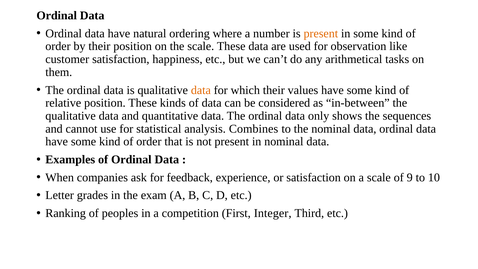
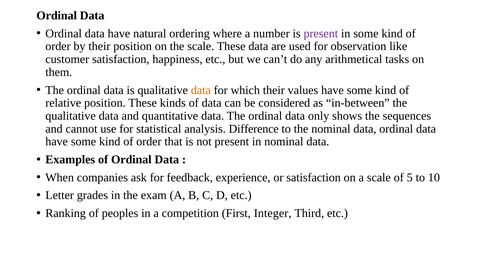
present colour: orange -> purple (321, 33)
Combines: Combines -> Difference (254, 129)
9: 9 -> 5 (410, 177)
